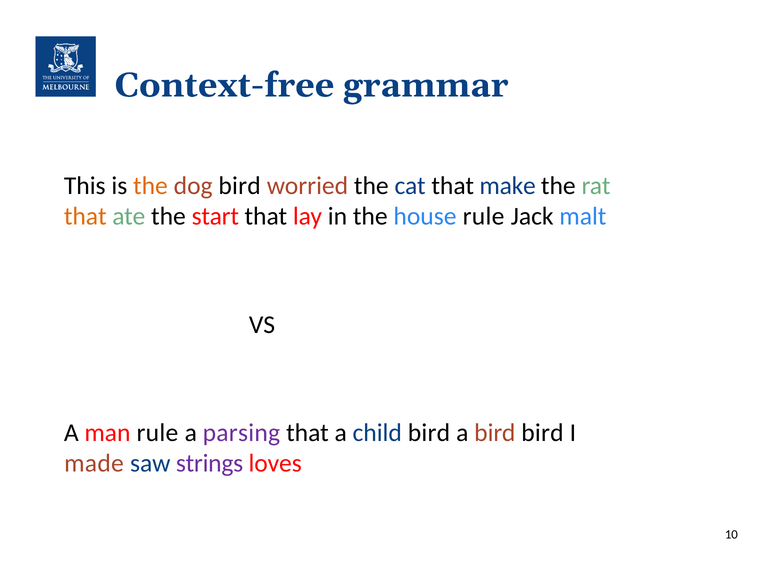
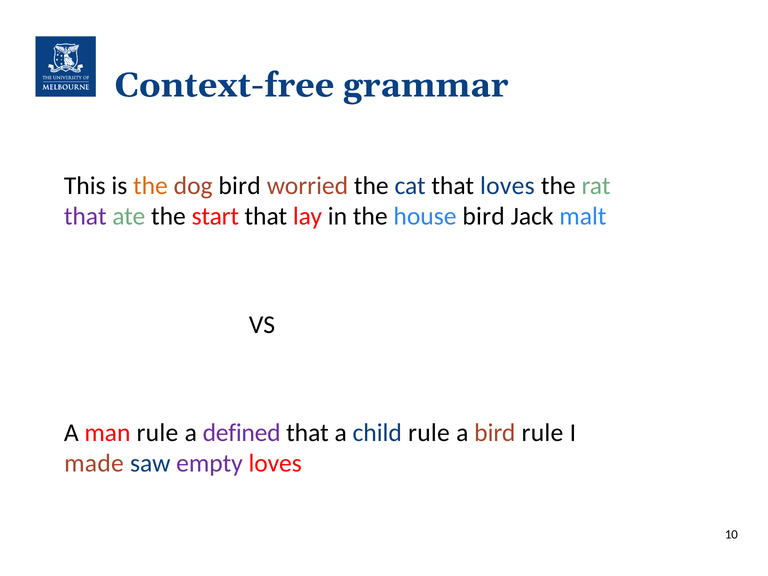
that make: make -> loves (507, 186)
that colour: orange -> purple (85, 216)
house rule: rule -> bird (484, 216)
parsing: parsing -> defined (242, 433)
child bird: bird -> rule (429, 433)
bird bird: bird -> rule (542, 433)
strings: strings -> empty (209, 463)
